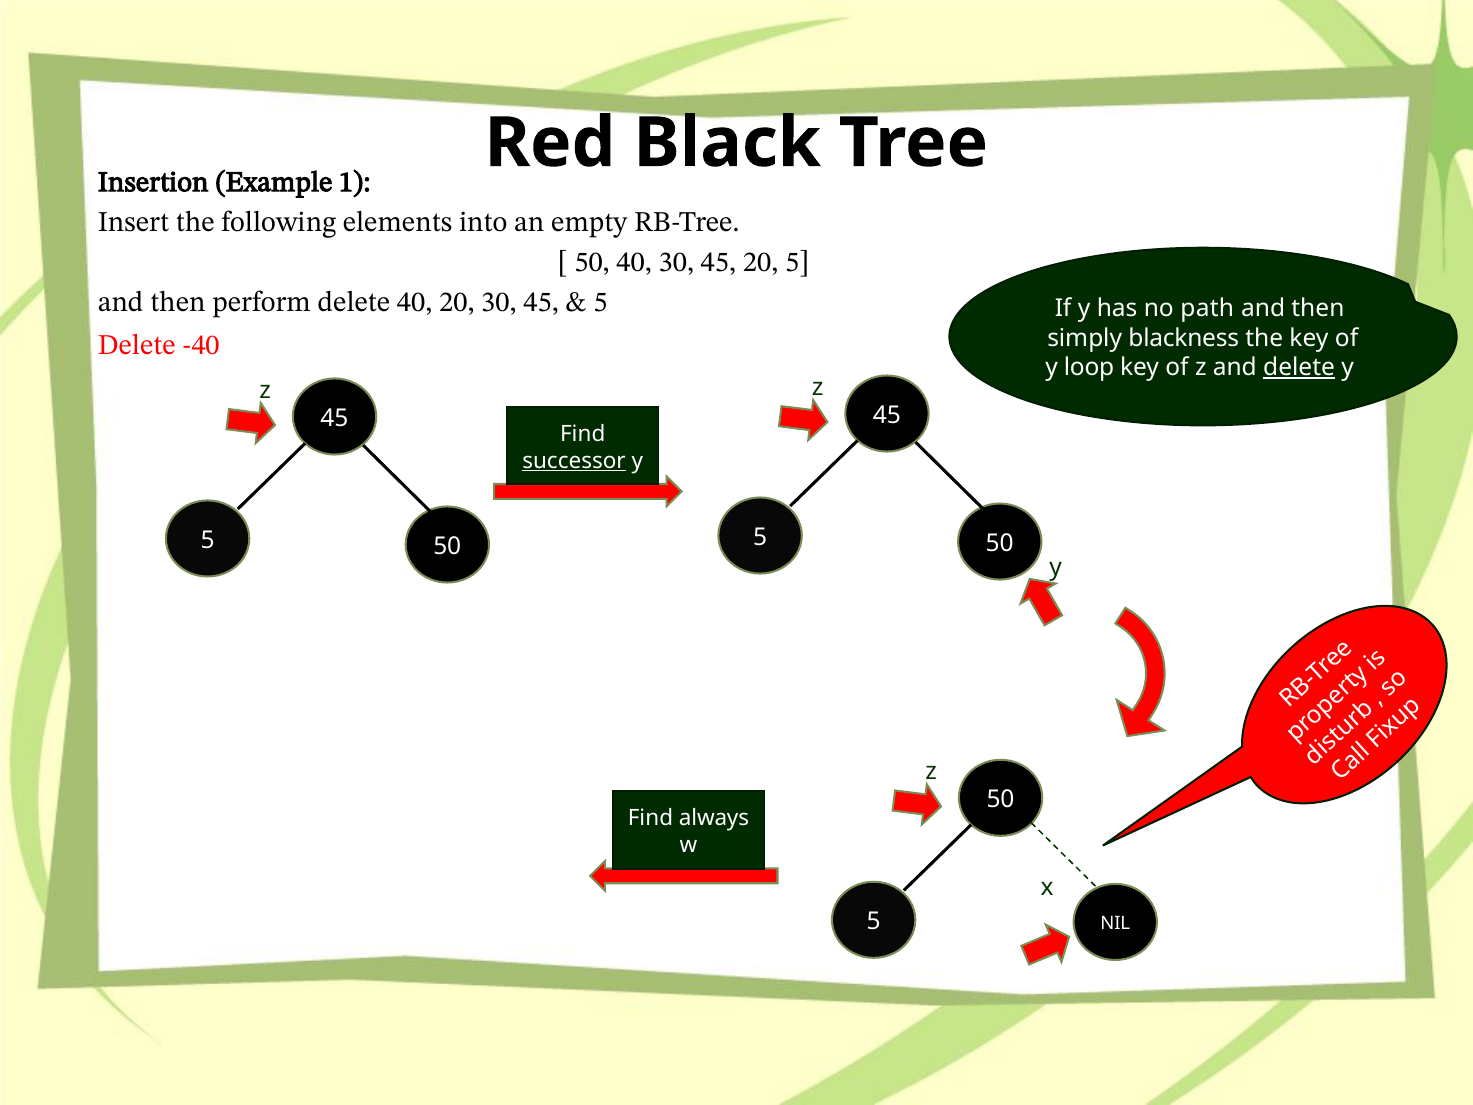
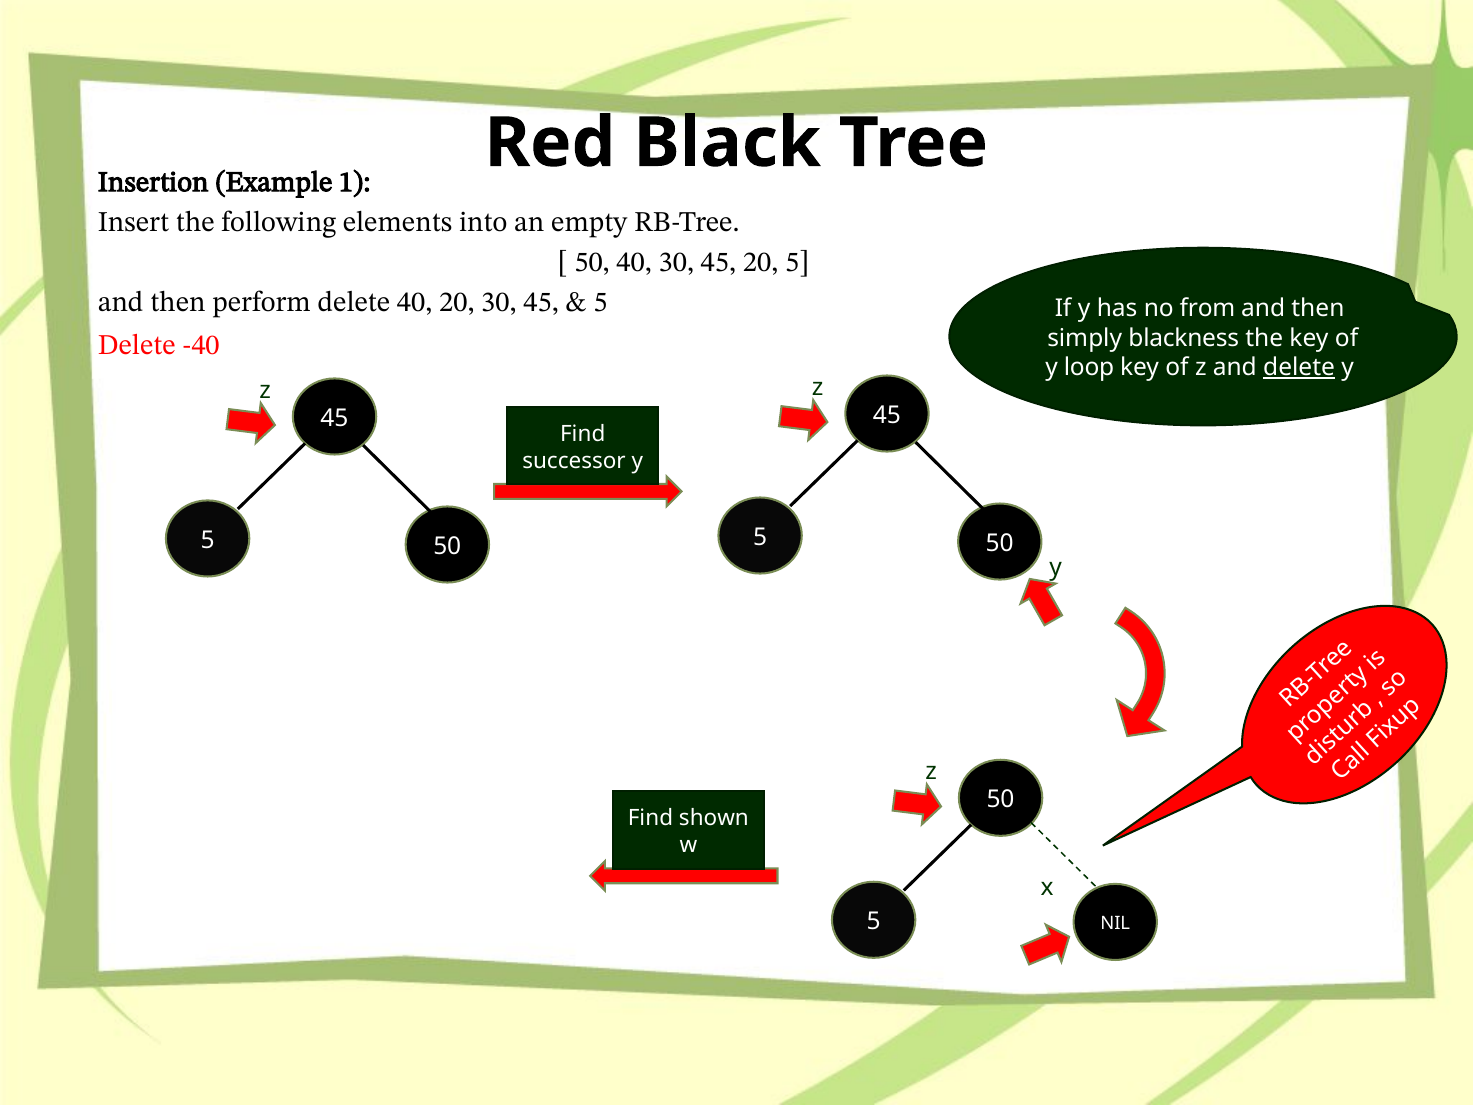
path: path -> from (1207, 309)
successor underline: present -> none (574, 461)
always: always -> shown (714, 818)
